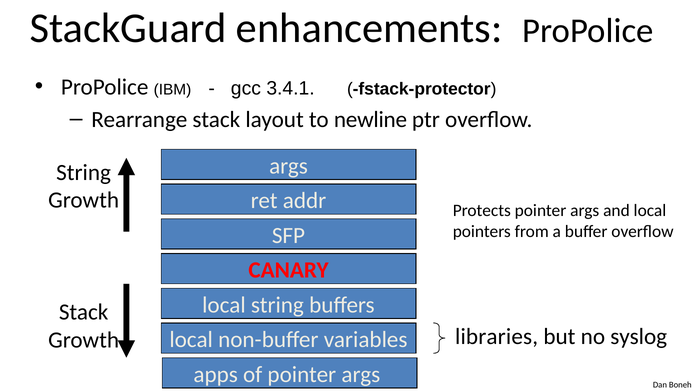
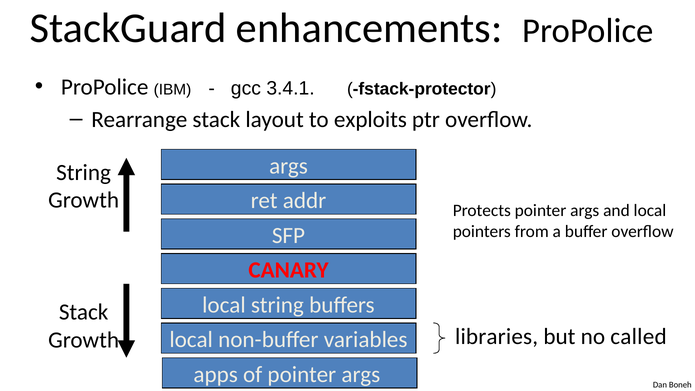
newline: newline -> exploits (370, 119)
syslog: syslog -> called (639, 336)
